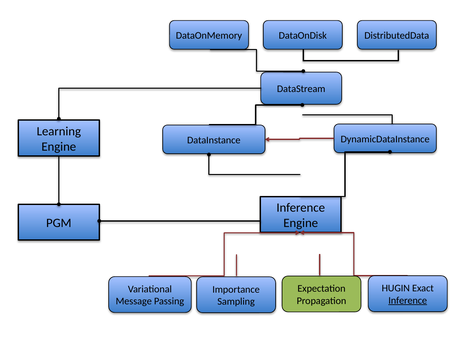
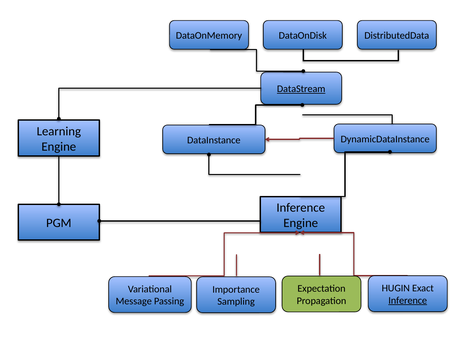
DataStream underline: none -> present (301, 89)
